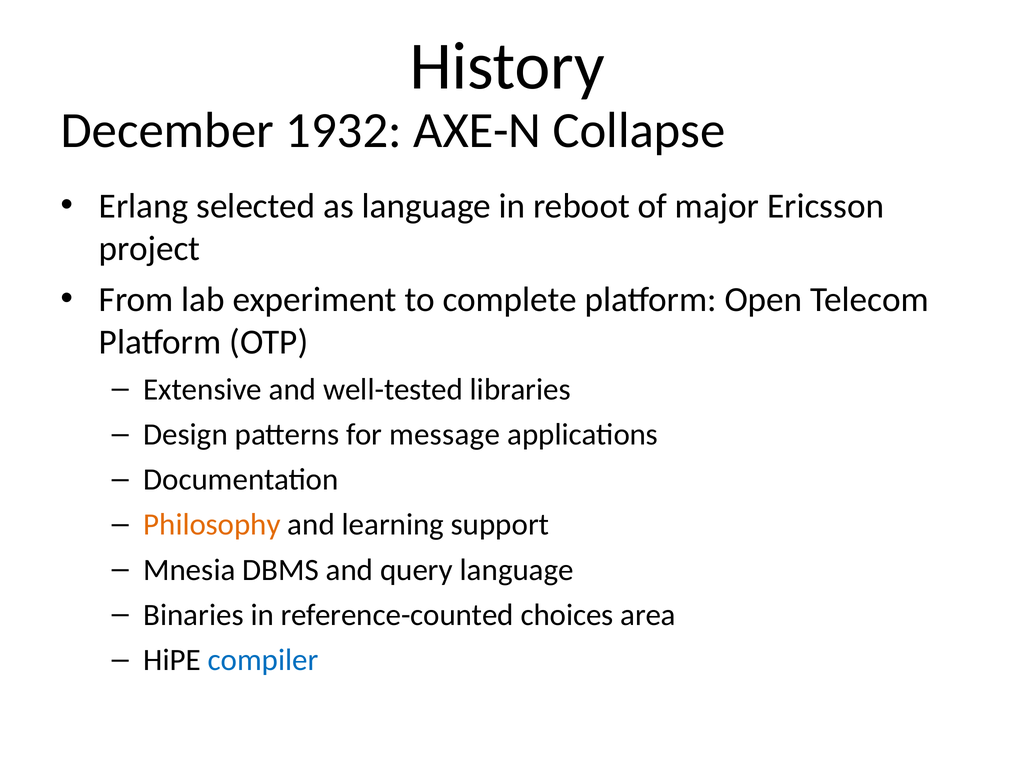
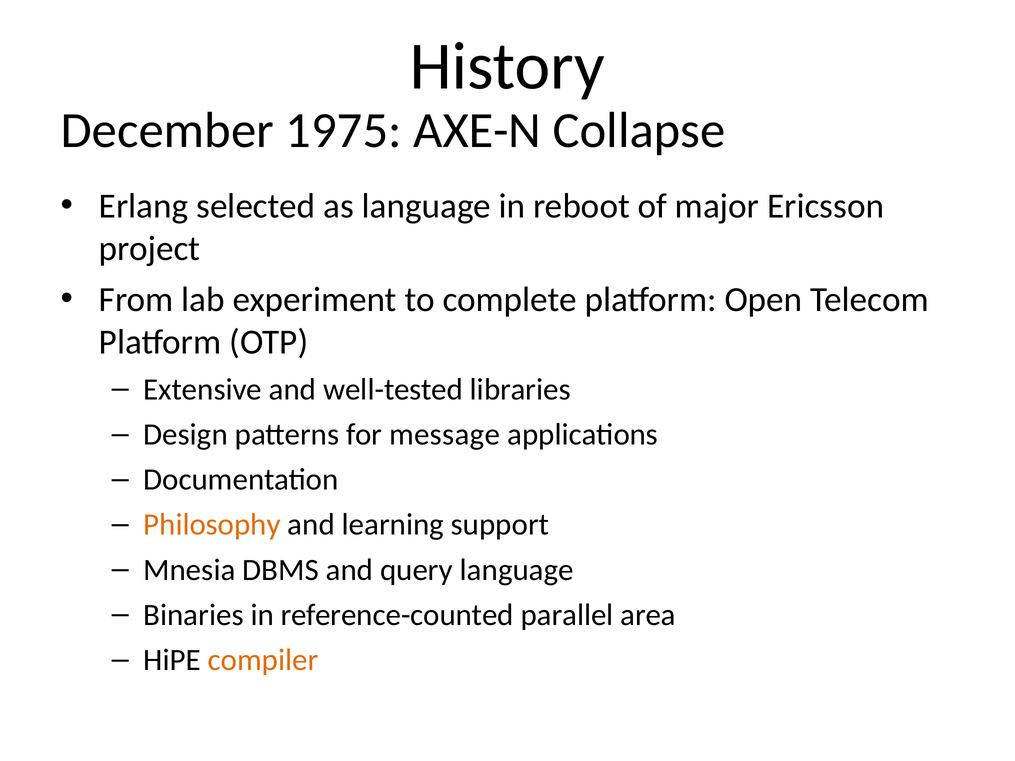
1932: 1932 -> 1975 (344, 130)
choices: choices -> parallel (567, 615)
compiler colour: blue -> orange (263, 660)
